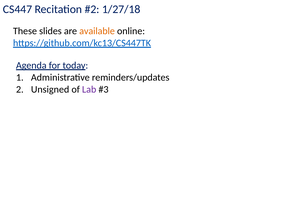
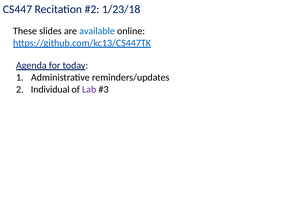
1/27/18: 1/27/18 -> 1/23/18 (121, 9)
available colour: orange -> blue (97, 31)
Unsigned: Unsigned -> Individual (50, 89)
